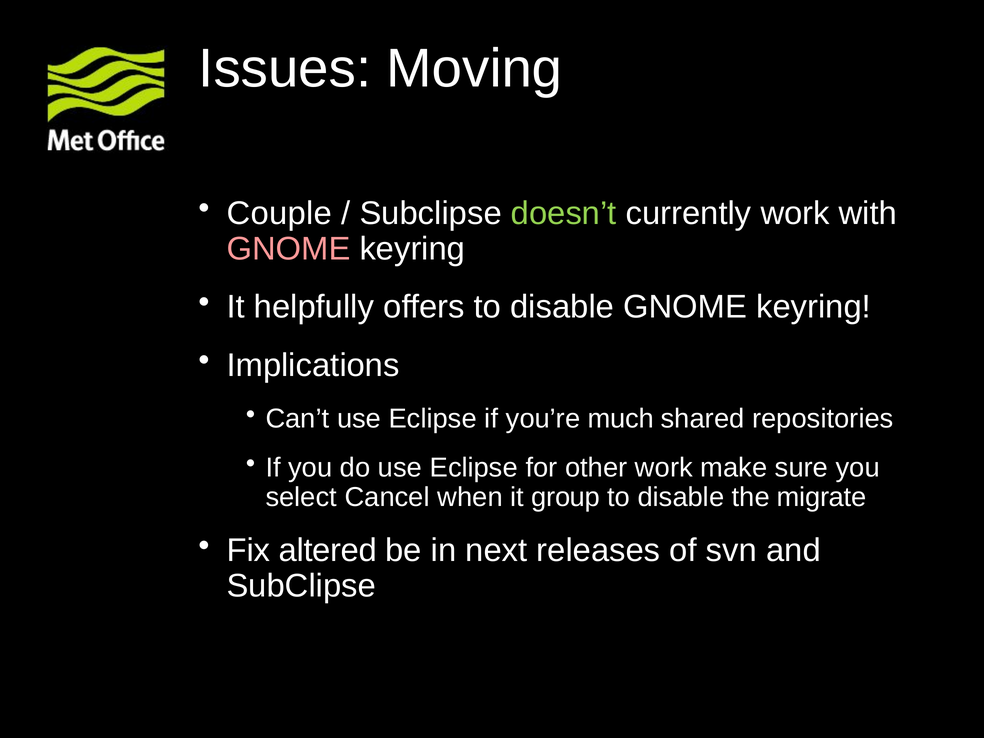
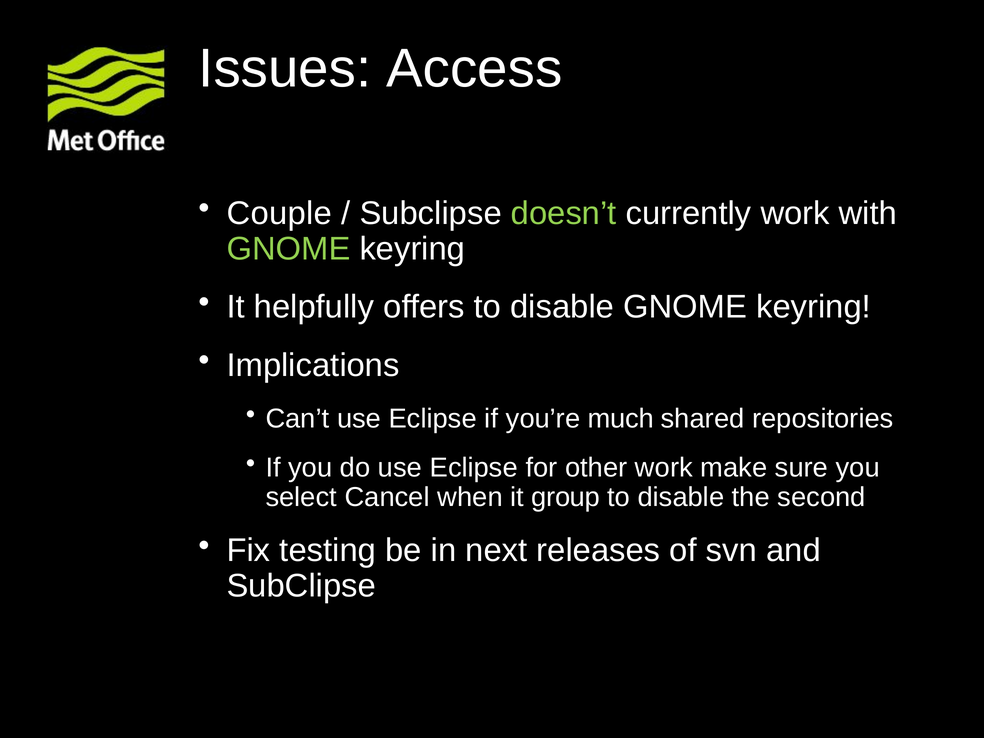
Moving: Moving -> Access (474, 69)
GNOME colour: pink -> light green (289, 249)
migrate: migrate -> second (822, 497)
altered: altered -> testing (328, 551)
